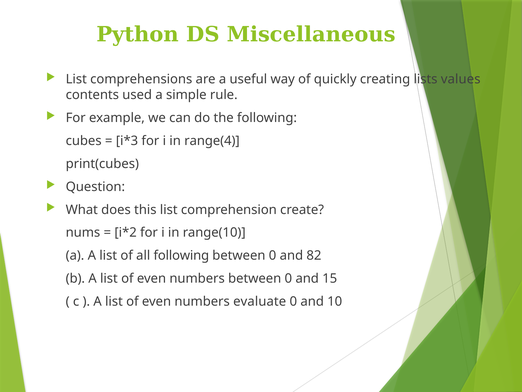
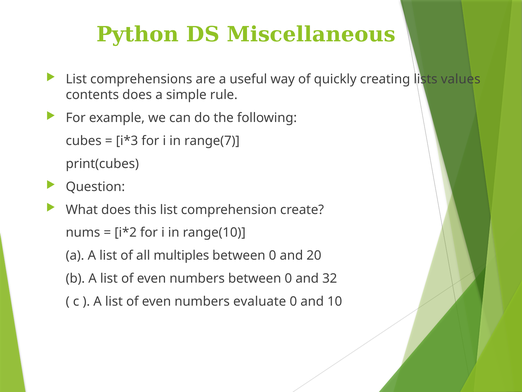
contents used: used -> does (137, 95)
range(4: range(4 -> range(7 (212, 141)
all following: following -> multiples (181, 255)
82: 82 -> 20 (314, 255)
15: 15 -> 32 (330, 278)
